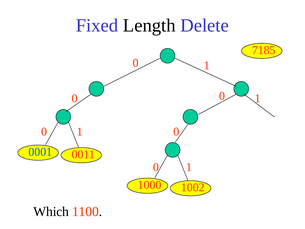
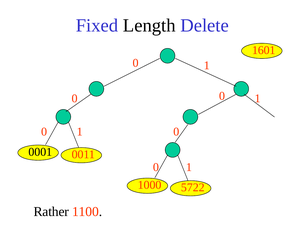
7185: 7185 -> 1601 (264, 50)
0001 colour: blue -> black (40, 152)
1002: 1002 -> 5722 (193, 187)
Which: Which -> Rather (51, 211)
